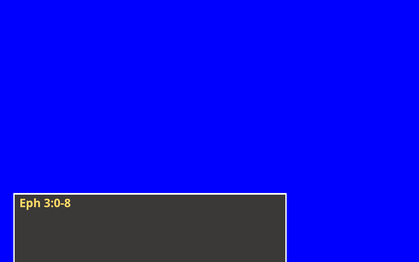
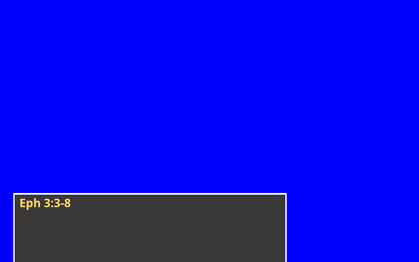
3:0-8: 3:0-8 -> 3:3-8 (57, 203)
